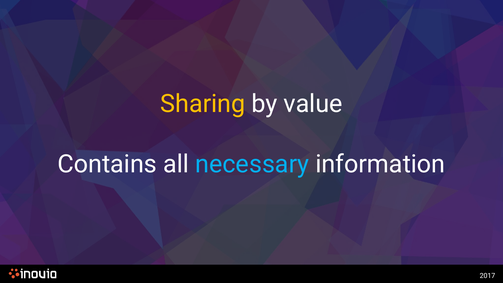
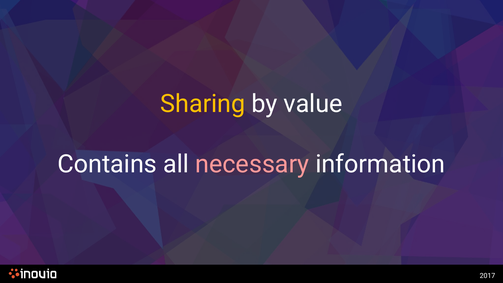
necessary colour: light blue -> pink (252, 164)
